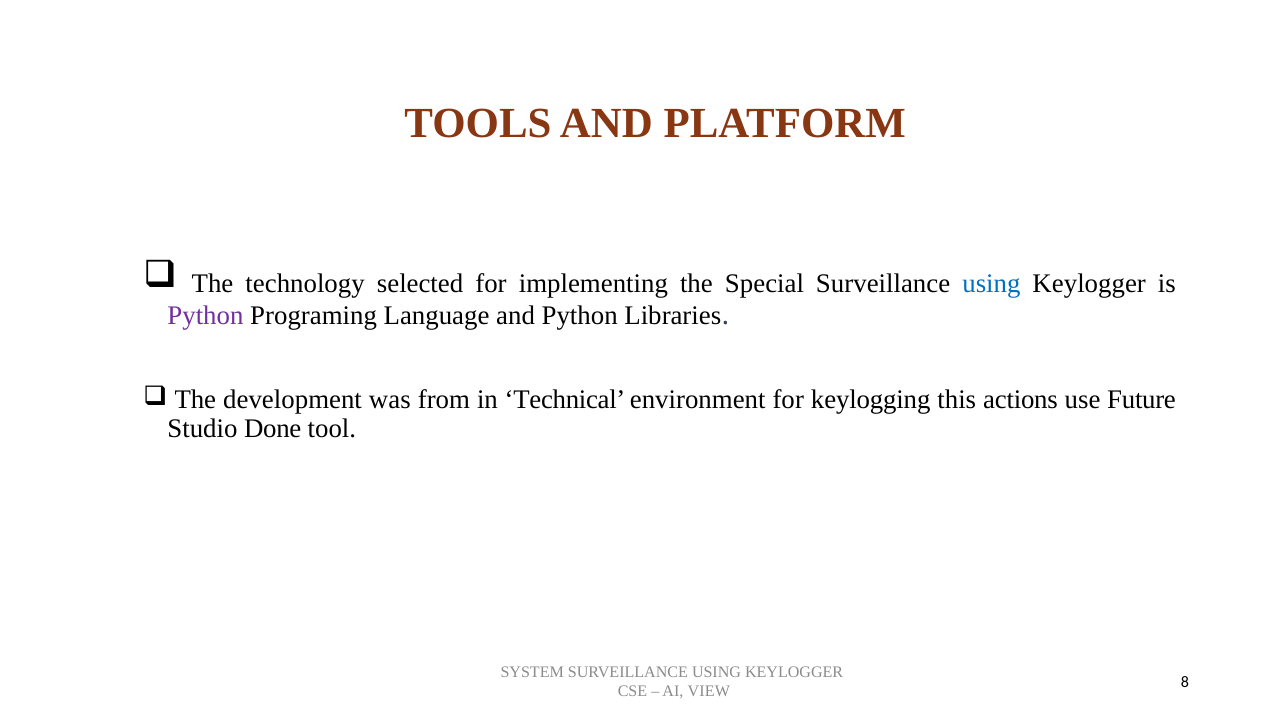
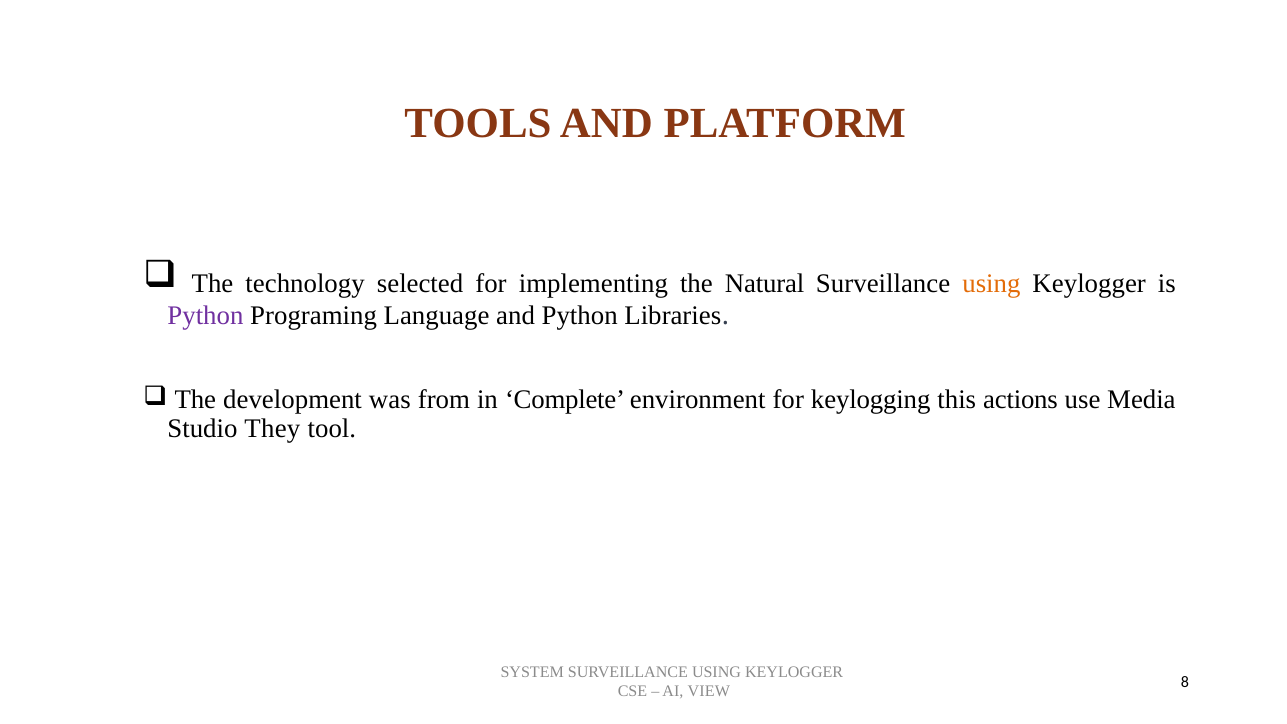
Special: Special -> Natural (765, 284)
using colour: blue -> orange (991, 284)
Technical: Technical -> Complete (565, 400)
Future: Future -> Media (1141, 400)
Done: Done -> They (272, 429)
